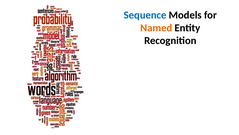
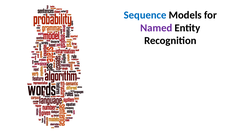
Named colour: orange -> purple (156, 28)
